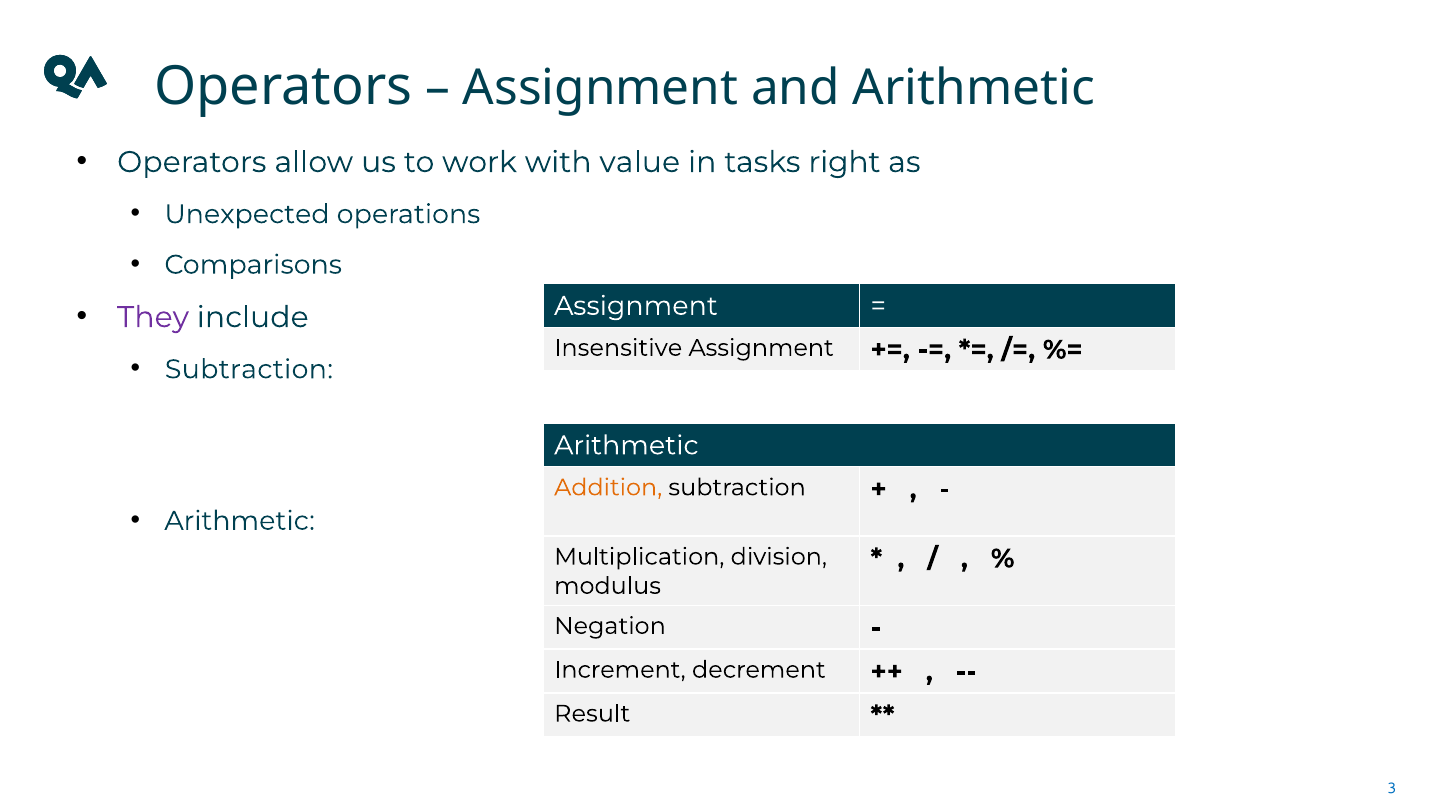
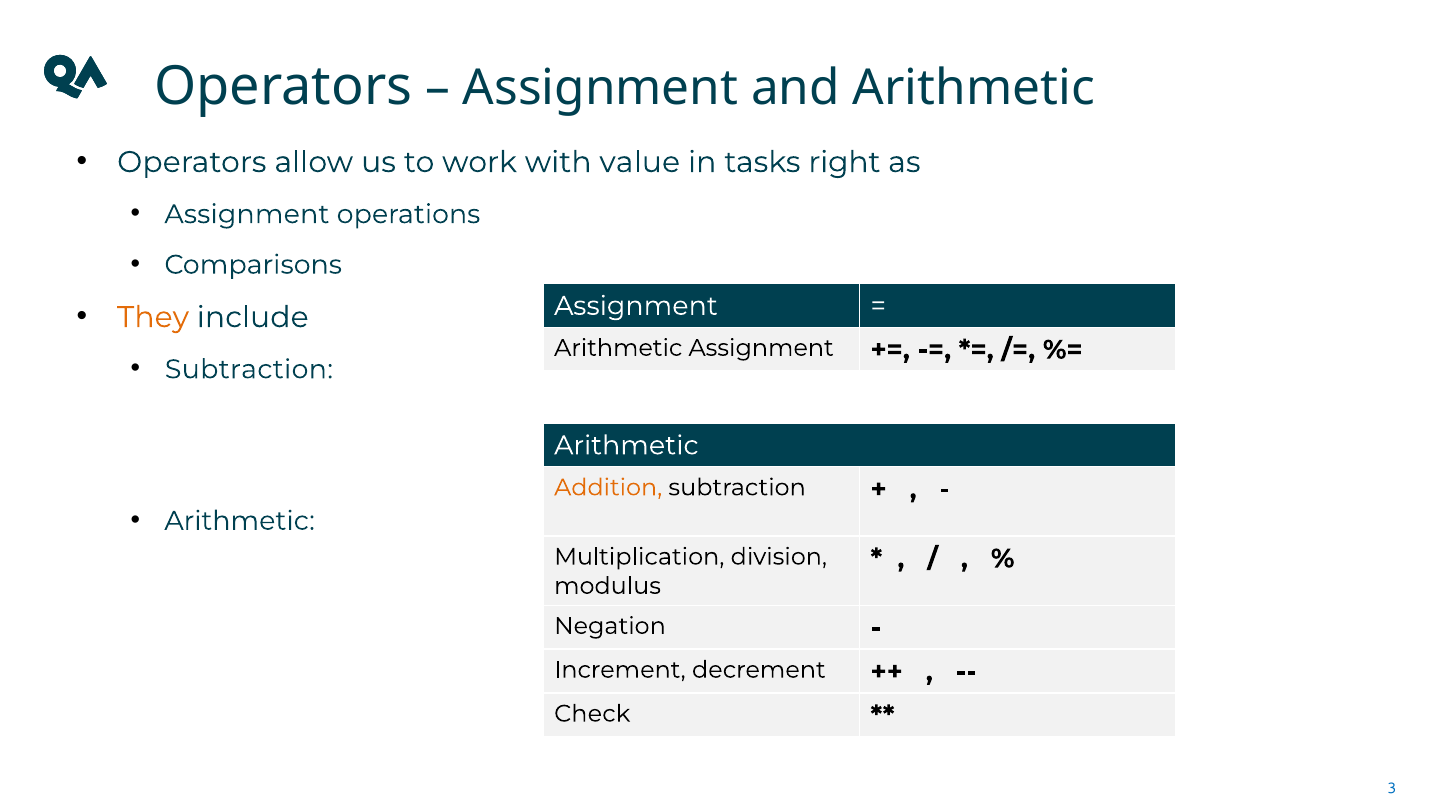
Unexpected: Unexpected -> Assignment (247, 214)
They colour: purple -> orange (153, 317)
Insensitive: Insensitive -> Arithmetic (618, 348)
Result: Result -> Check (592, 713)
